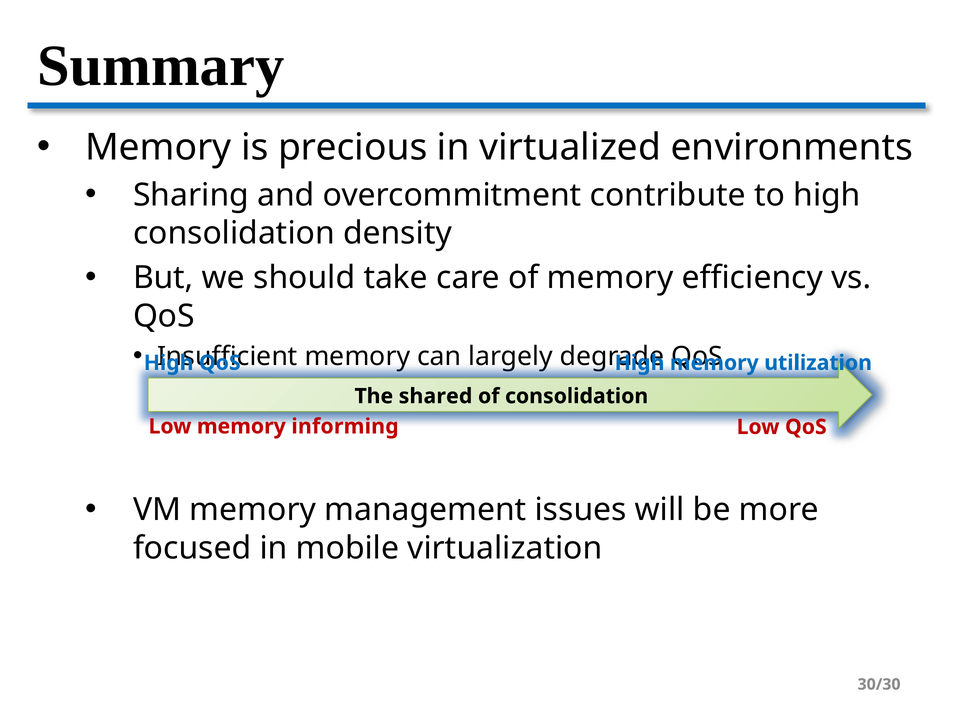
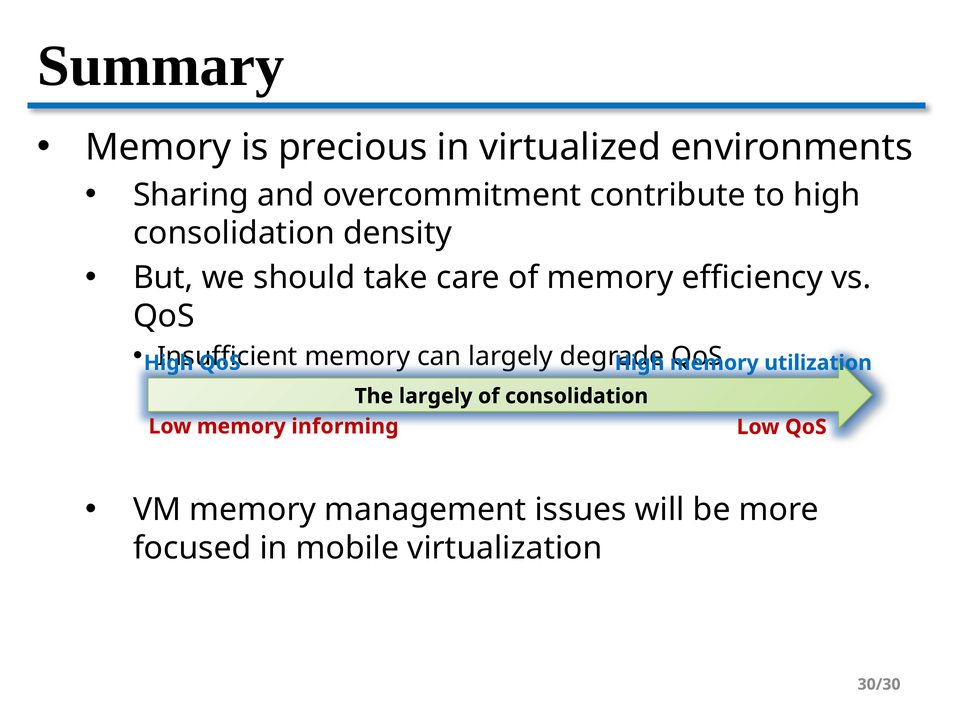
The shared: shared -> largely (436, 397)
